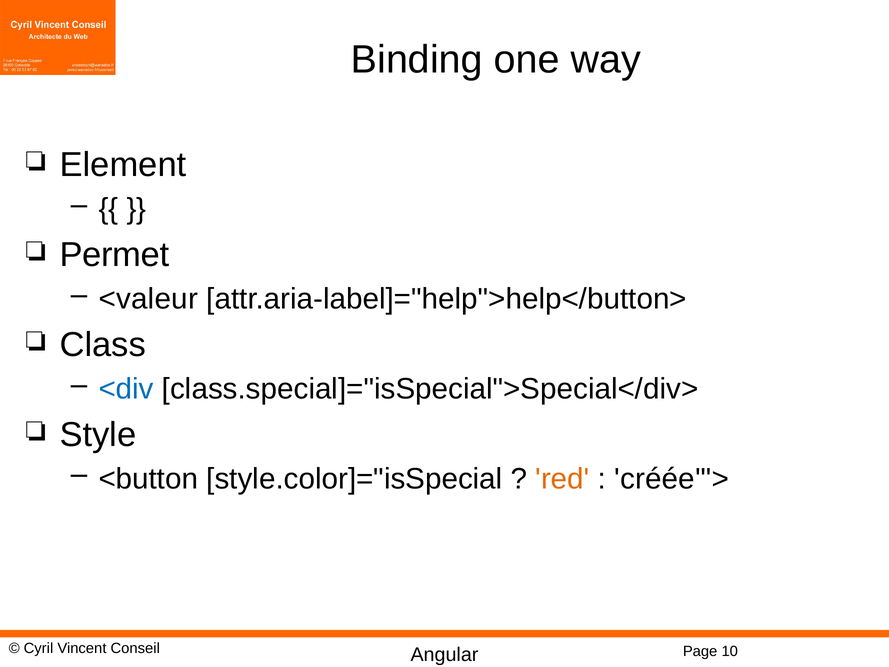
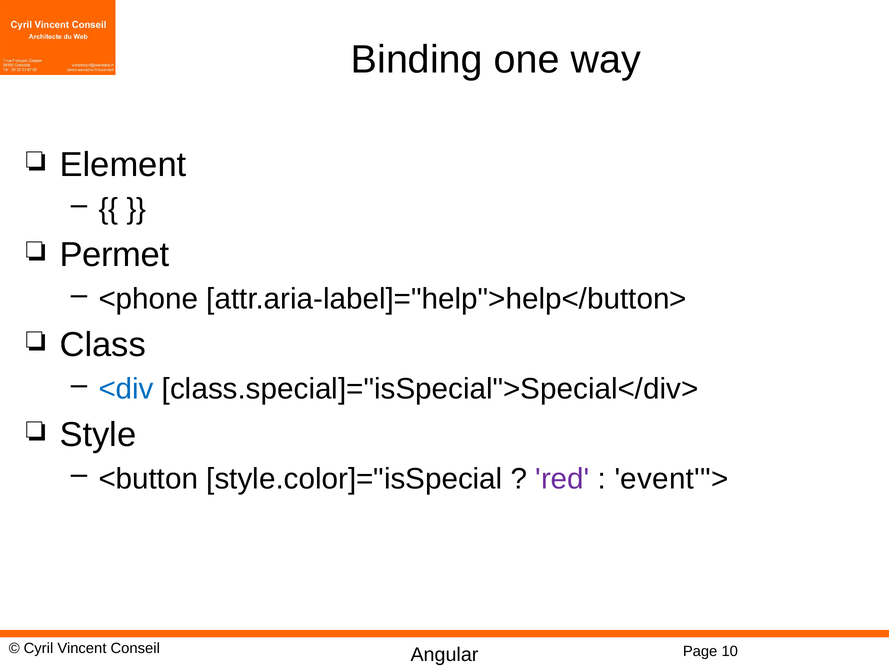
<valeur: <valeur -> <phone (148, 299)
red colour: orange -> purple (563, 479)
créée'">: créée'"> -> event'"> (671, 479)
